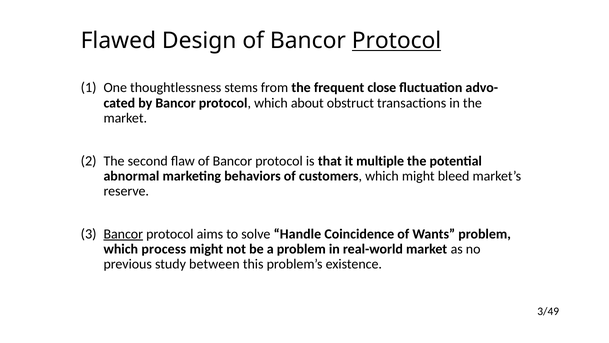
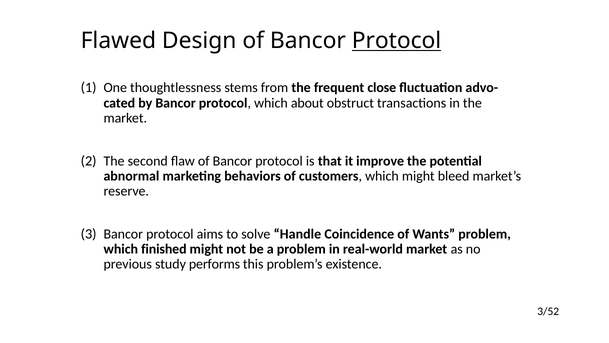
multiple: multiple -> improve (380, 161)
Bancor underline: present -> none (123, 234)
process: process -> finished (164, 249)
between: between -> performs (214, 264)
3/49: 3/49 -> 3/52 (548, 311)
